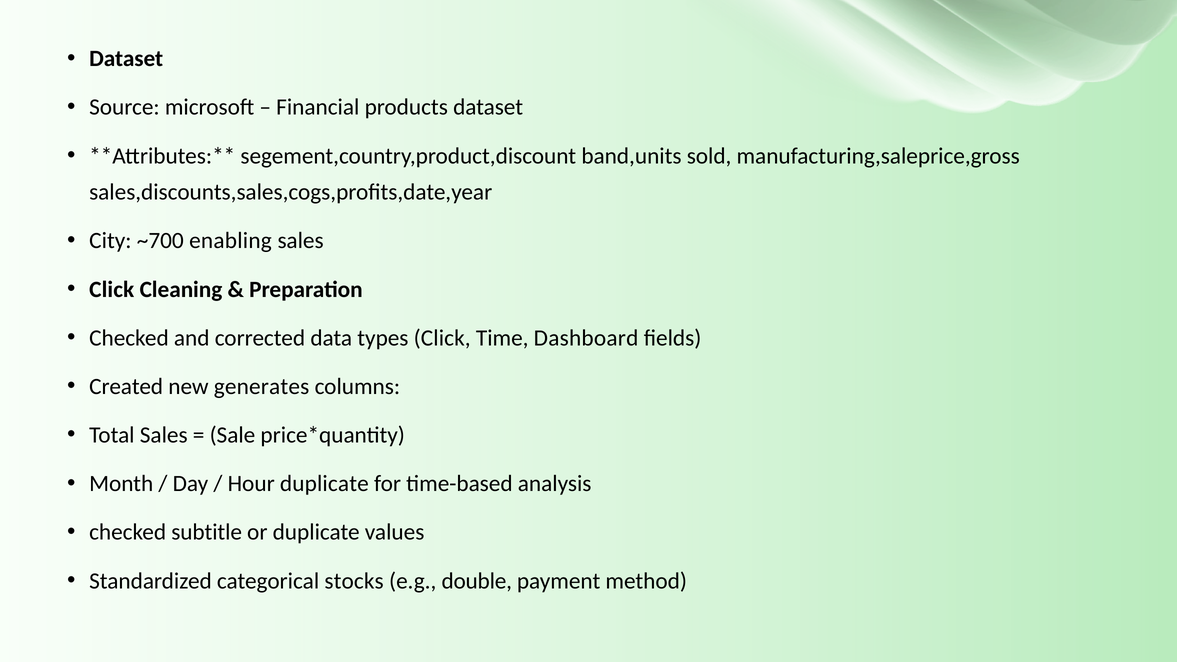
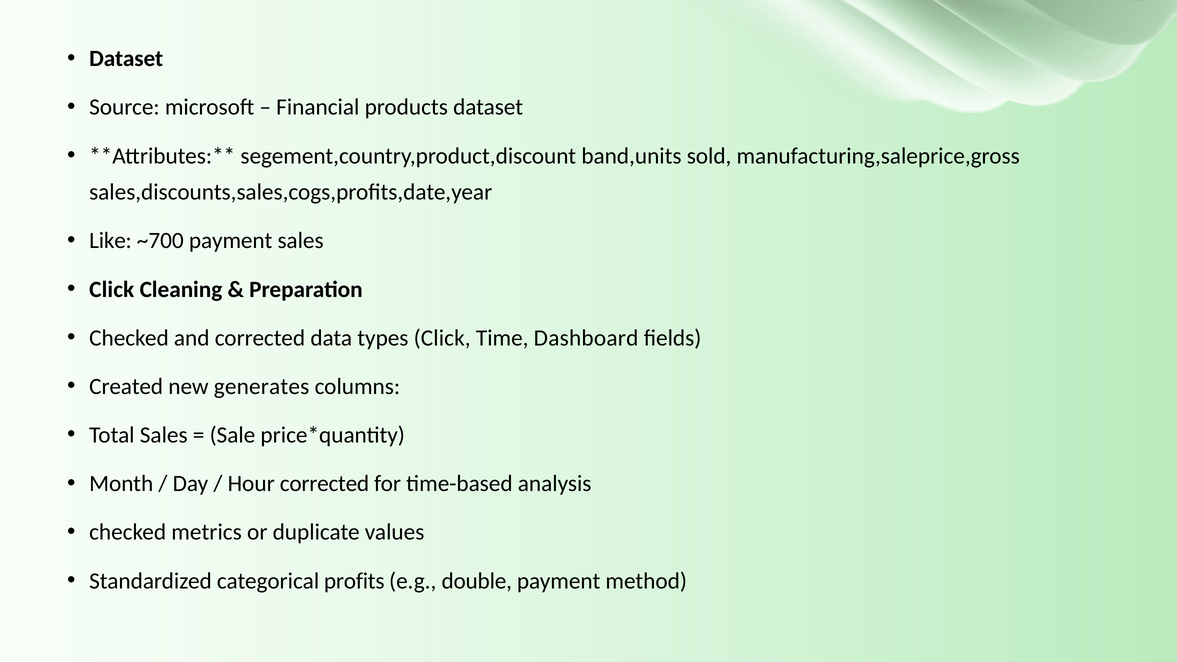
City: City -> Like (111, 241)
~700 enabling: enabling -> payment (231, 241)
Hour duplicate: duplicate -> corrected (325, 484)
subtitle: subtitle -> metrics (207, 532)
stocks: stocks -> profits (354, 581)
